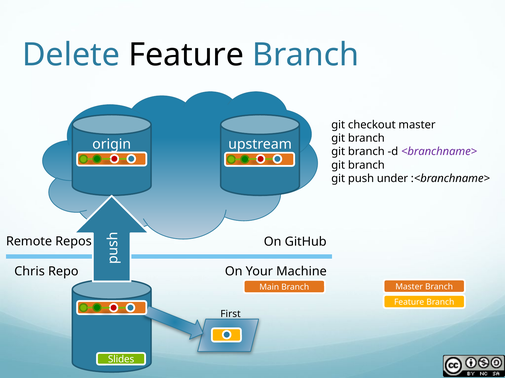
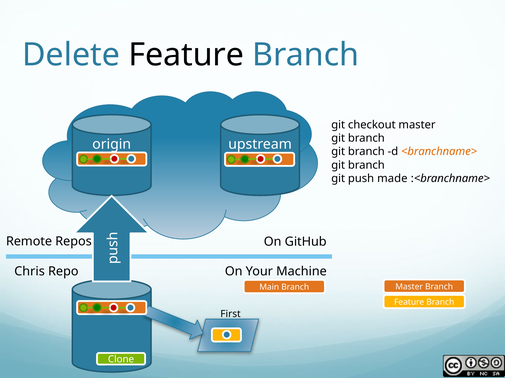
<branchname> colour: purple -> orange (439, 152)
under: under -> made (392, 179)
Slides: Slides -> Clone (121, 360)
